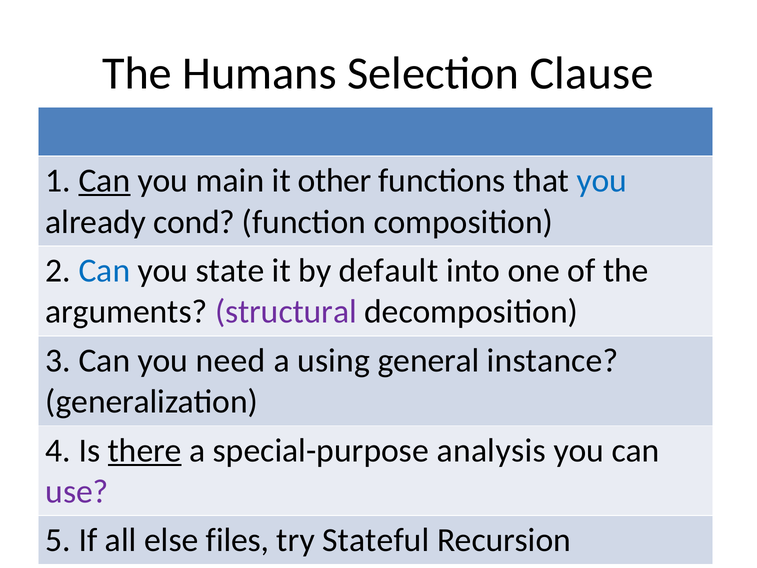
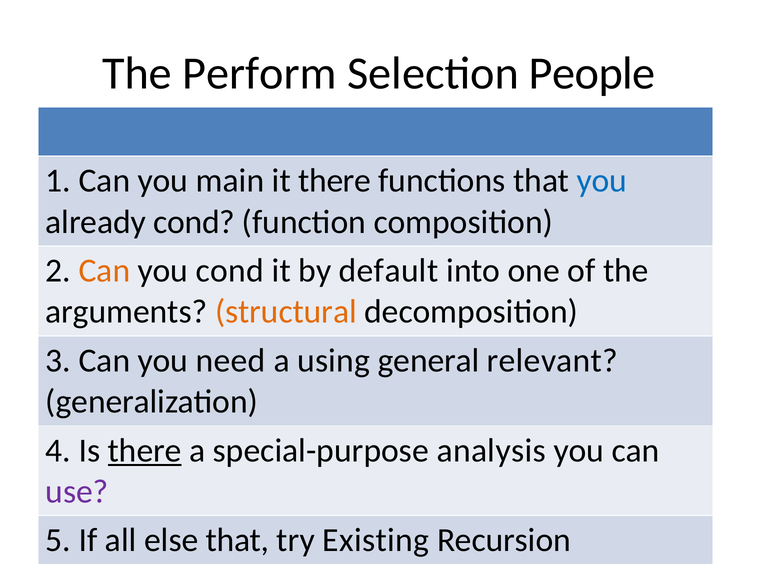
Humans: Humans -> Perform (260, 73)
Clause: Clause -> People (592, 73)
Can underline: present -> none (104, 181)
it other: other -> there (335, 181)
Can colour: blue -> orange (104, 271)
you state: state -> cond (230, 271)
structural colour: purple -> orange (286, 312)
instance: instance -> relevant (552, 360)
else files: files -> that (238, 540)
Stateful: Stateful -> Existing (376, 540)
